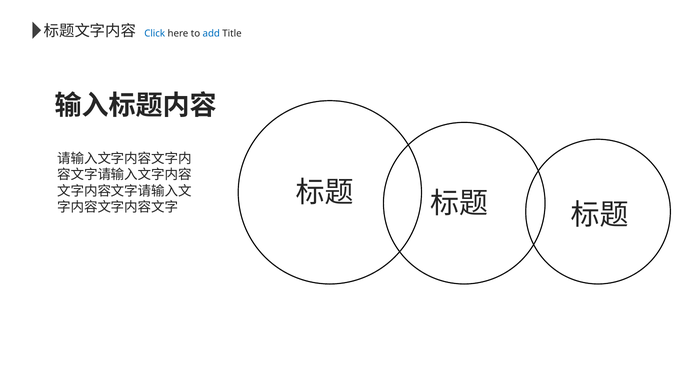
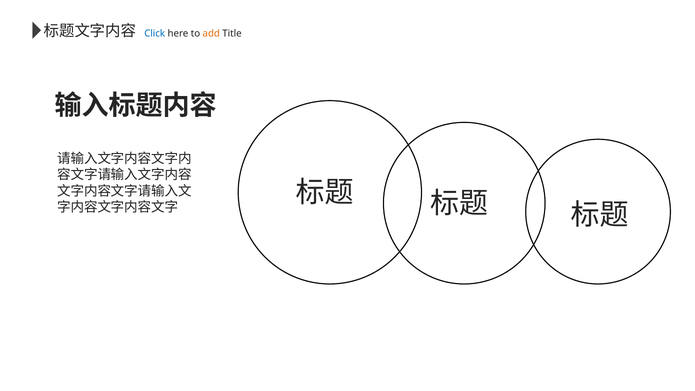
add colour: blue -> orange (211, 34)
